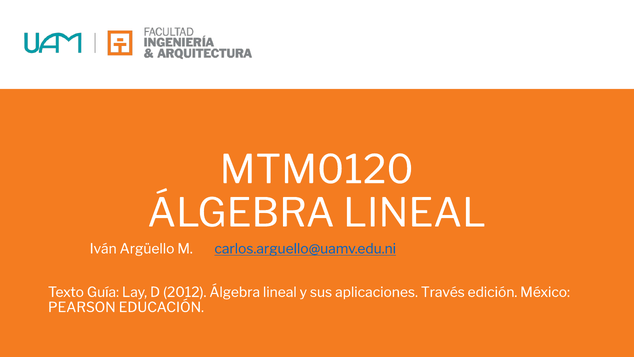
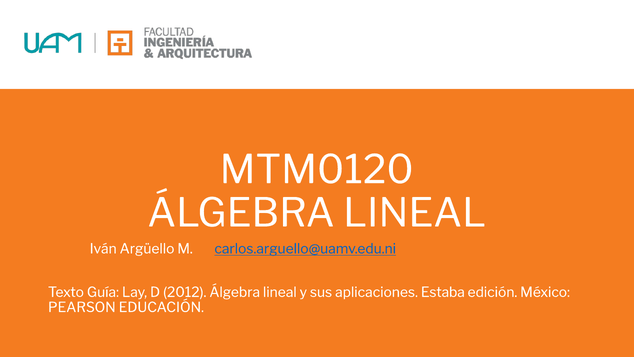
Través: Través -> Estaba (443, 292)
